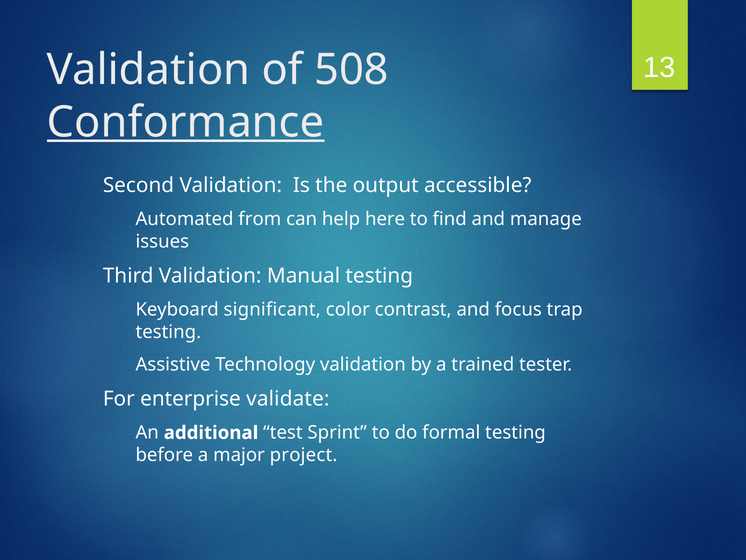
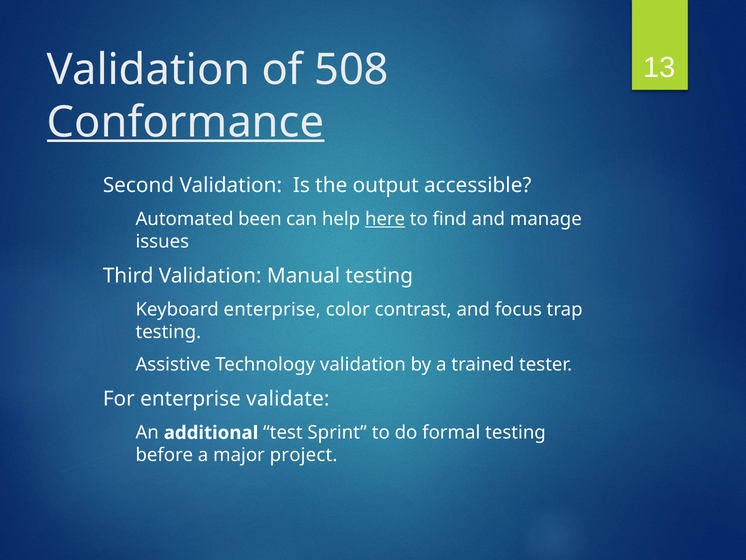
from: from -> been (260, 219)
here underline: none -> present (385, 219)
Keyboard significant: significant -> enterprise (272, 309)
